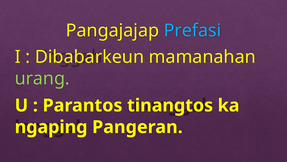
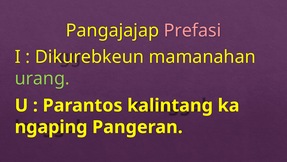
Prefasi colour: light blue -> pink (193, 31)
Dibabarkeun: Dibabarkeun -> Dikurebkeun (89, 57)
tinangtos: tinangtos -> kalintang (170, 105)
